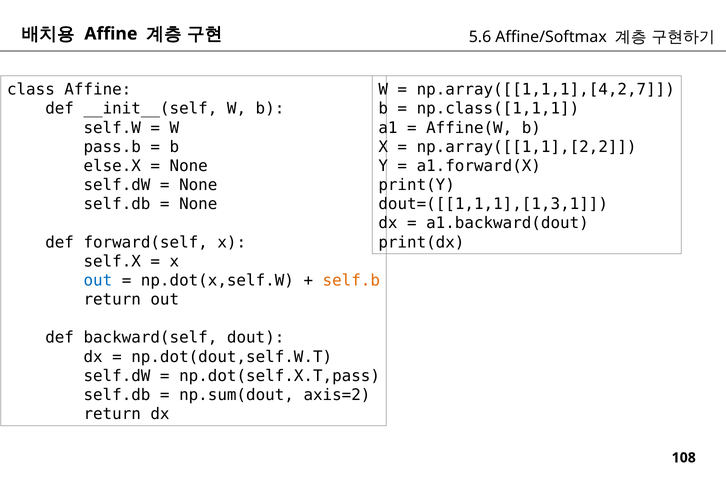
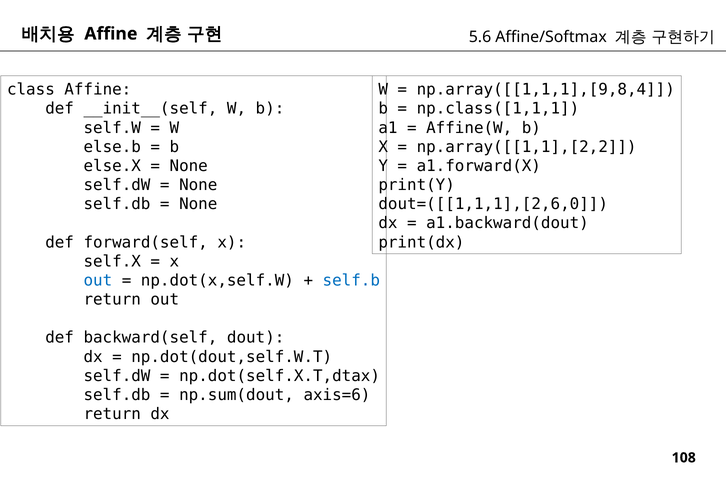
np.array([[1,1,1],[4,2,7: np.array([[1,1,1],[4,2,7 -> np.array([[1,1,1],[9,8,4 (546, 90)
pass.b: pass.b -> else.b (112, 147)
dout=([[1,1,1],[1,3,1: dout=([[1,1,1],[1,3,1 -> dout=([[1,1,1],[2,6,0 (493, 204)
self.b colour: orange -> blue (351, 280)
np.dot(self.X.T,pass: np.dot(self.X.T,pass -> np.dot(self.X.T,dtax (280, 376)
axis=2: axis=2 -> axis=6 (337, 395)
